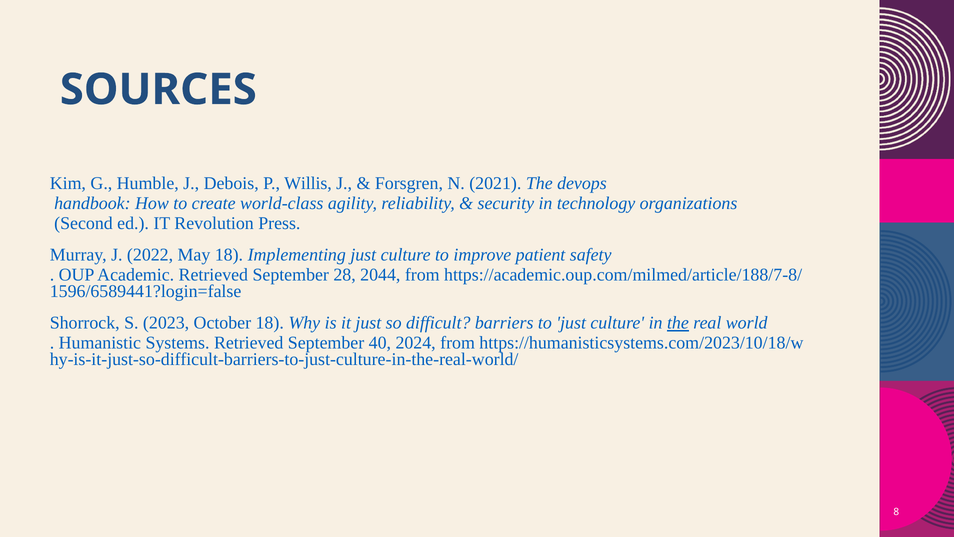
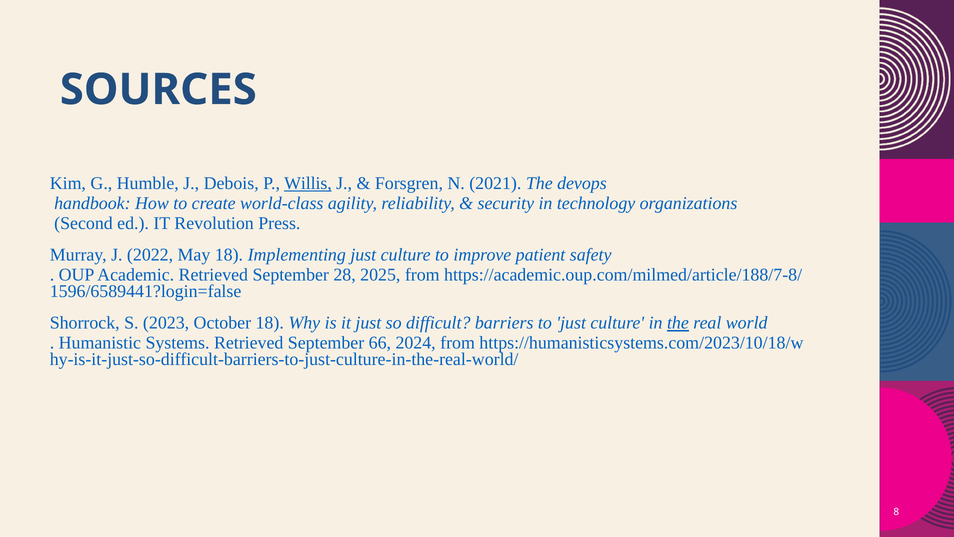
Willis underline: none -> present (308, 183)
2044: 2044 -> 2025 (380, 275)
40: 40 -> 66 (380, 343)
